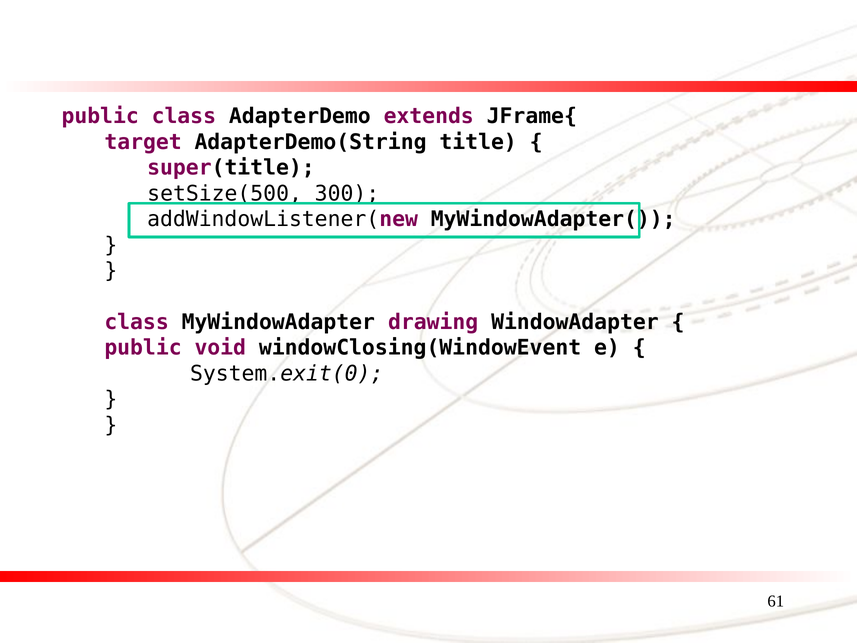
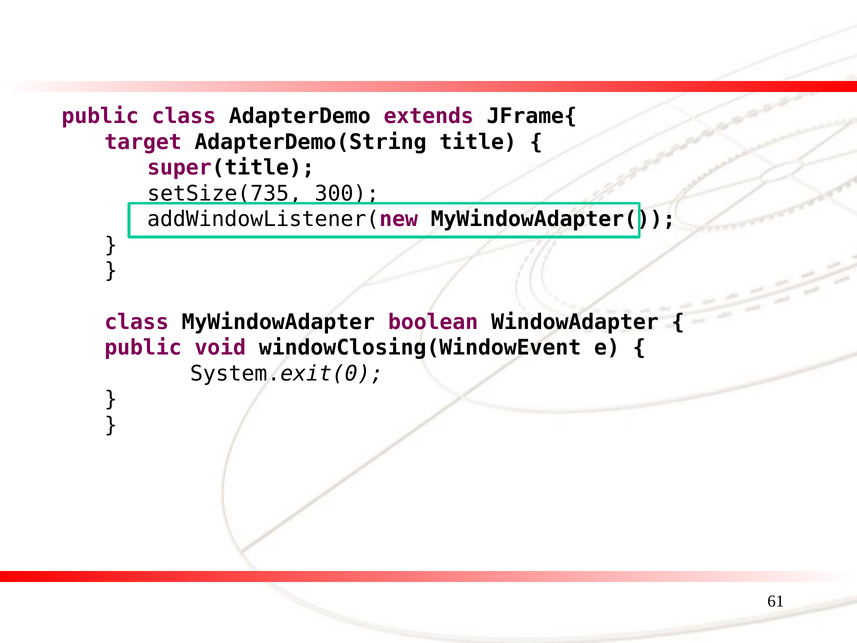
setSize(500: setSize(500 -> setSize(735 (225, 193)
drawing: drawing -> boolean (433, 322)
